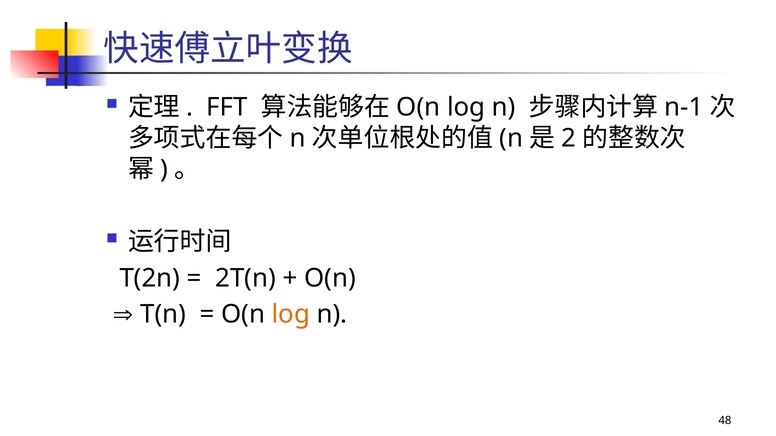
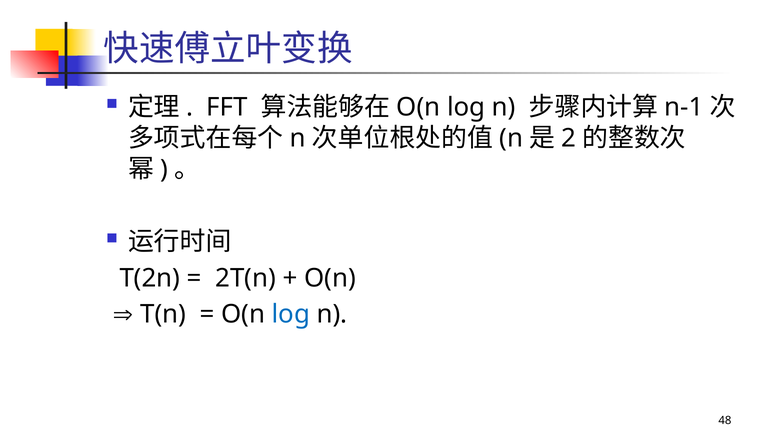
log colour: orange -> blue (291, 315)
